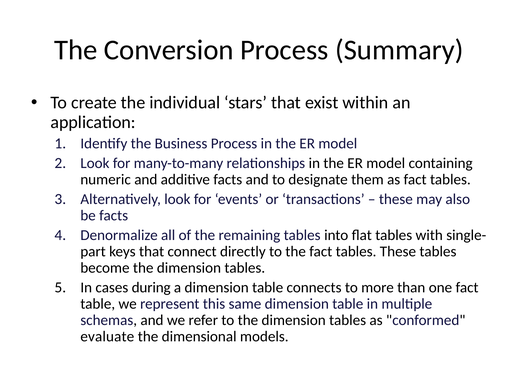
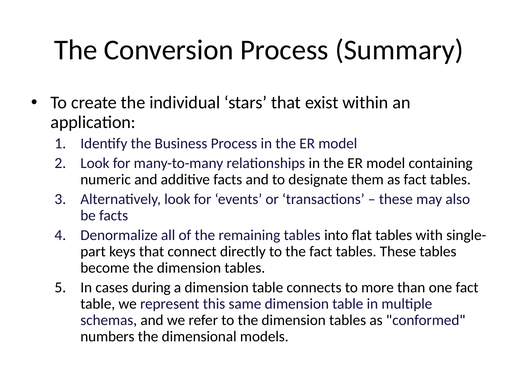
evaluate: evaluate -> numbers (107, 337)
